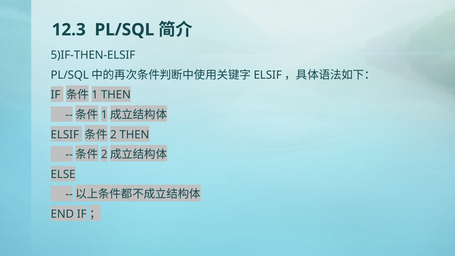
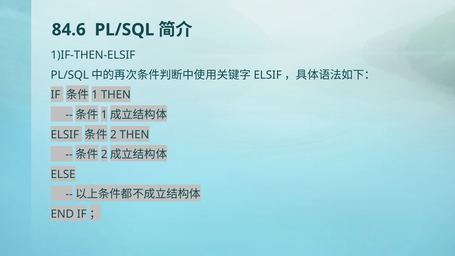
12.3: 12.3 -> 84.6 (69, 30)
5)IF-THEN-ELSIF: 5)IF-THEN-ELSIF -> 1)IF-THEN-ELSIF (93, 55)
